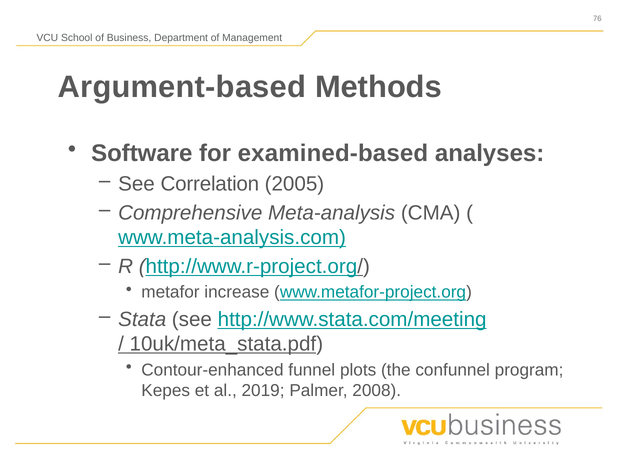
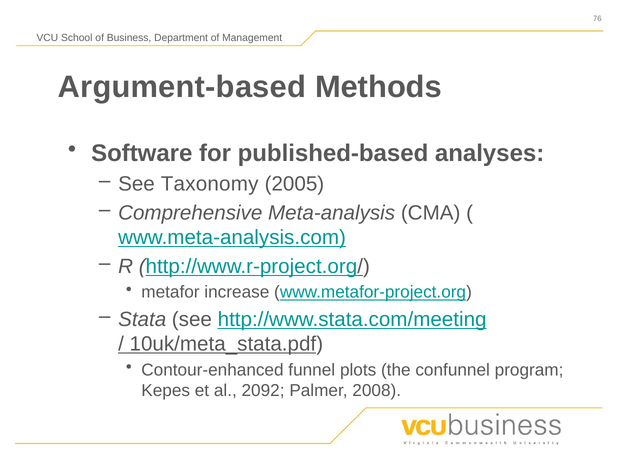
examined-based: examined-based -> published-based (333, 153)
Correlation: Correlation -> Taxonomy (210, 184)
2019: 2019 -> 2092 (263, 390)
